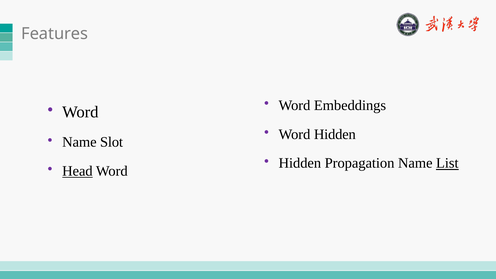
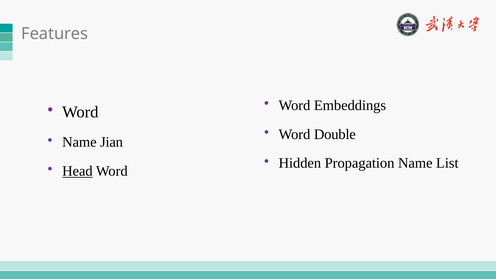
Word Hidden: Hidden -> Double (335, 134)
Slot: Slot -> Jian (112, 142)
List underline: present -> none (447, 163)
